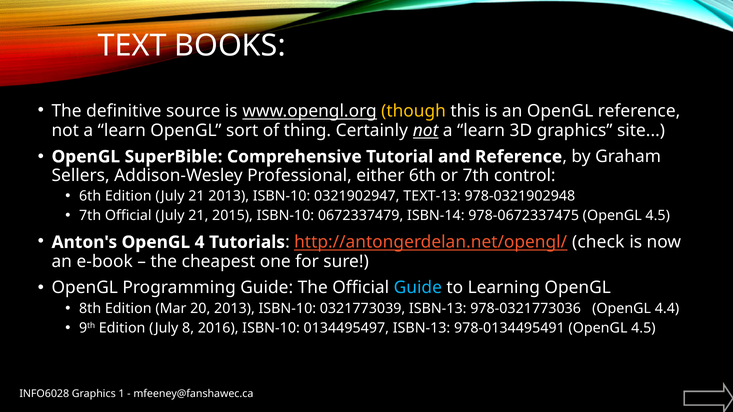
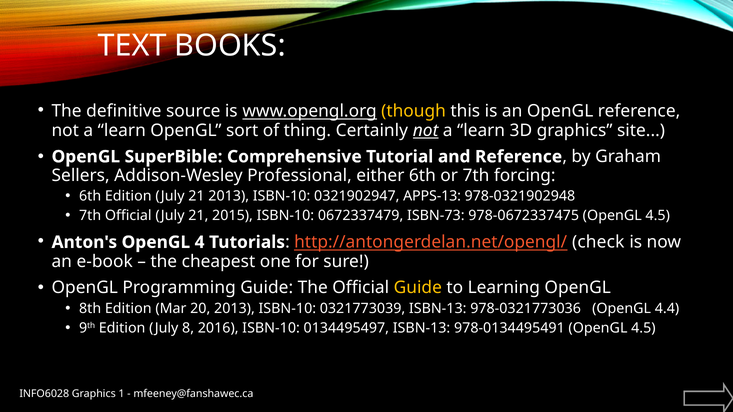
control: control -> forcing (525, 175)
TEXT-13: TEXT-13 -> APPS-13 (432, 196)
ISBN-14: ISBN-14 -> ISBN-73 (436, 216)
Guide colour: light blue -> yellow (418, 288)
